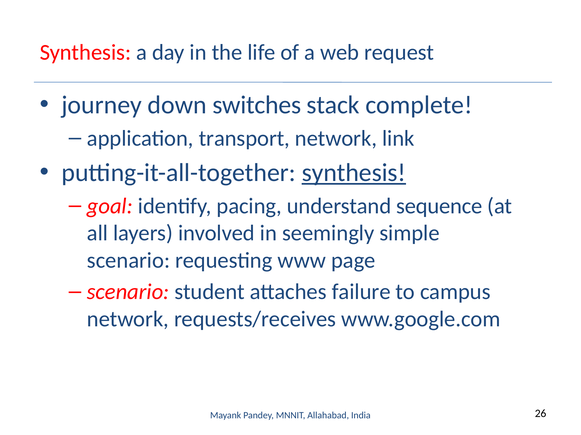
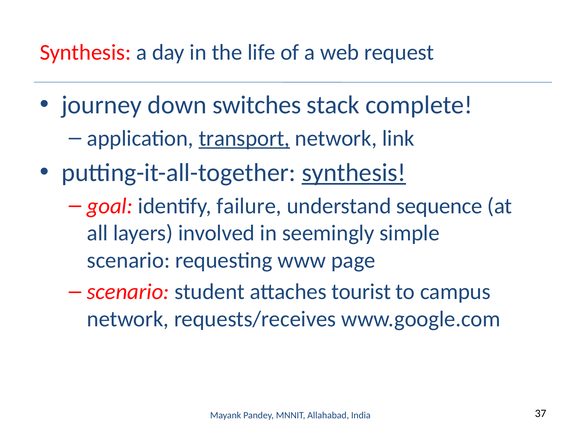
transport underline: none -> present (244, 139)
pacing: pacing -> failure (249, 206)
failure: failure -> tourist (361, 292)
26: 26 -> 37 (541, 414)
